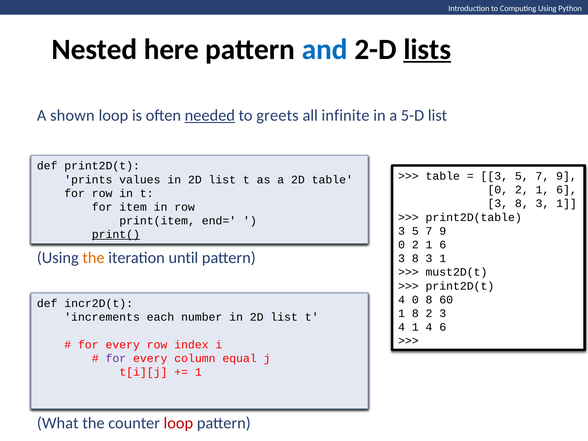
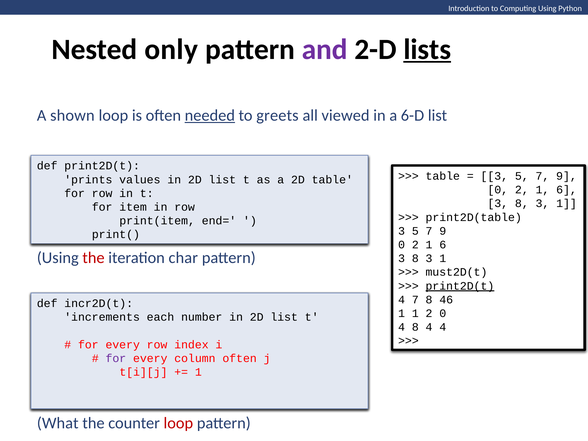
here: here -> only (171, 49)
and colour: blue -> purple (325, 49)
infinite: infinite -> viewed (346, 115)
5-D: 5-D -> 6-D (412, 115)
print( underline: present -> none (116, 235)
the colour: orange -> red (93, 258)
until: until -> char (183, 258)
print2D(t underline: none -> present (460, 286)
4 0: 0 -> 7 (415, 300)
60: 60 -> 46 (446, 300)
1 8: 8 -> 1 (415, 313)
2 3: 3 -> 0 (443, 313)
4 1: 1 -> 8 (415, 327)
4 6: 6 -> 4 (443, 327)
column equal: equal -> often (240, 358)
